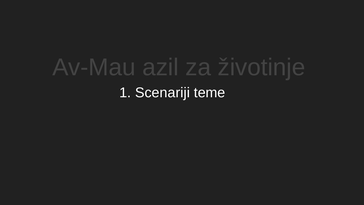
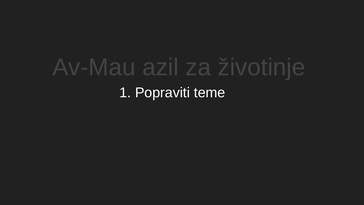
Scenariji: Scenariji -> Popraviti (163, 93)
